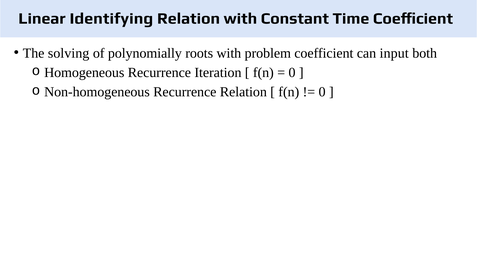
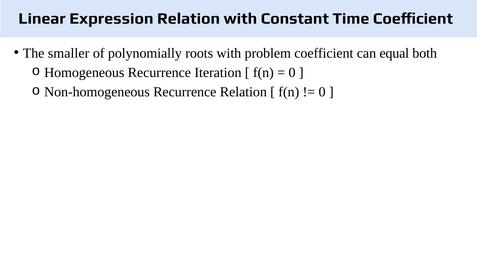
Identifying: Identifying -> Expression (111, 18)
solving: solving -> smaller (69, 53)
input: input -> equal (394, 53)
